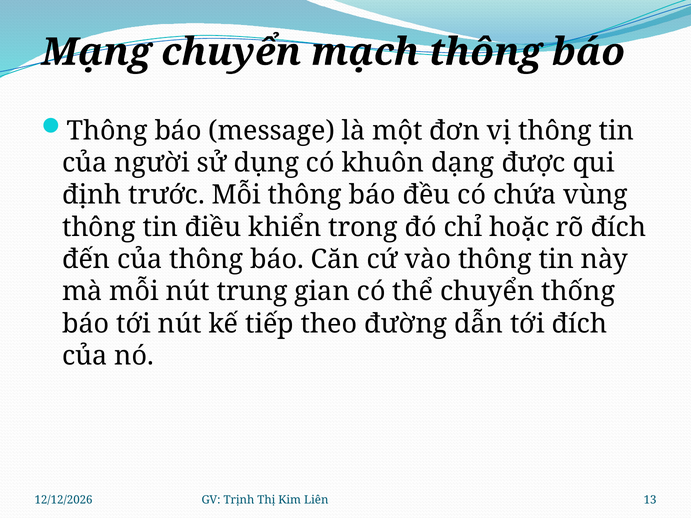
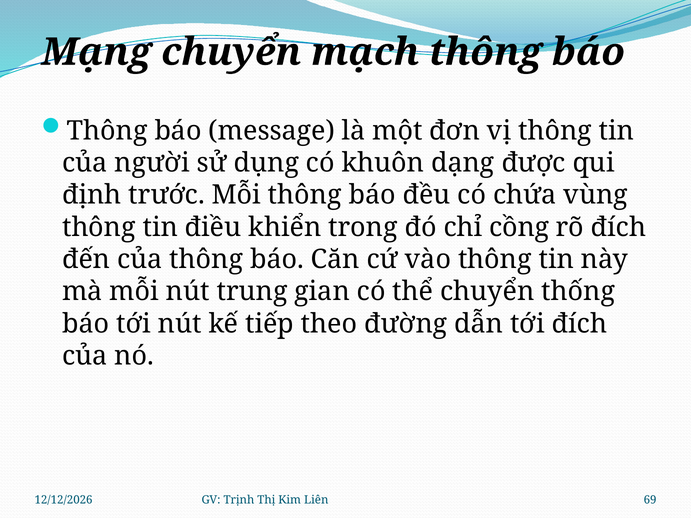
hoặc: hoặc -> cồng (519, 227)
13: 13 -> 69 (650, 500)
